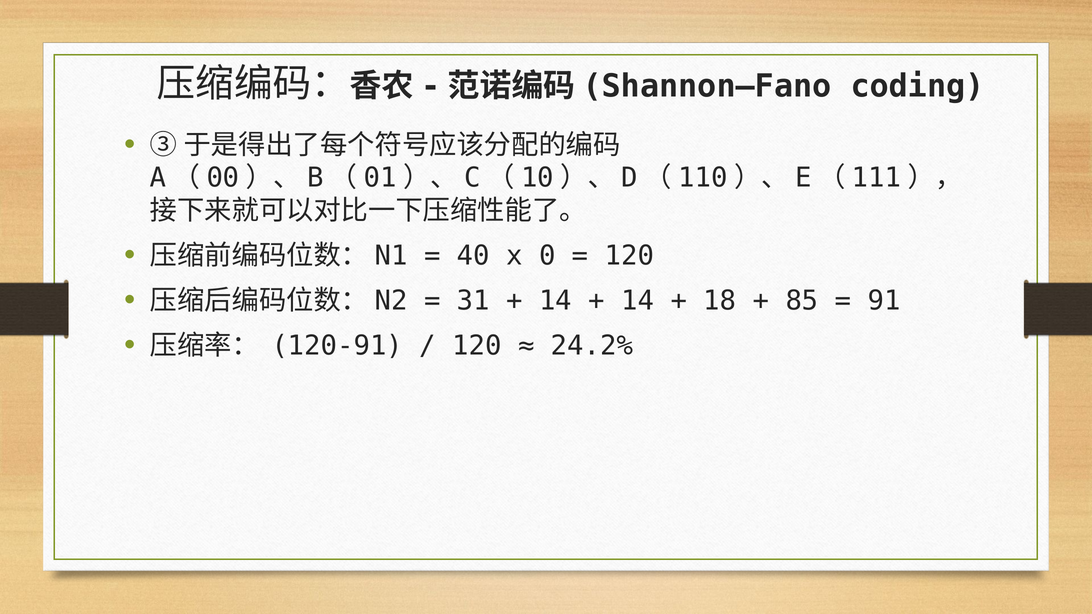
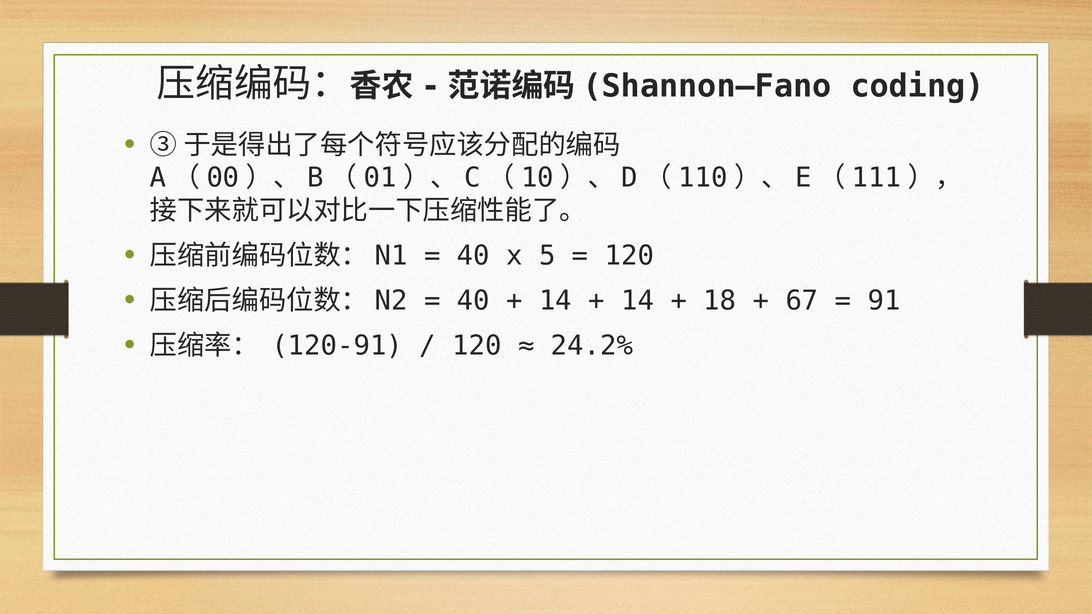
0: 0 -> 5 (547, 256)
31: 31 -> 40 (473, 301)
85: 85 -> 67 (802, 301)
